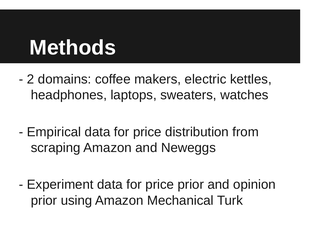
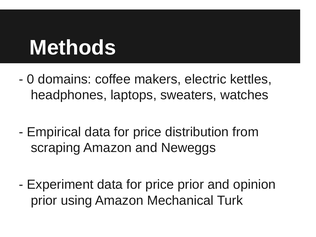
2: 2 -> 0 (31, 79)
